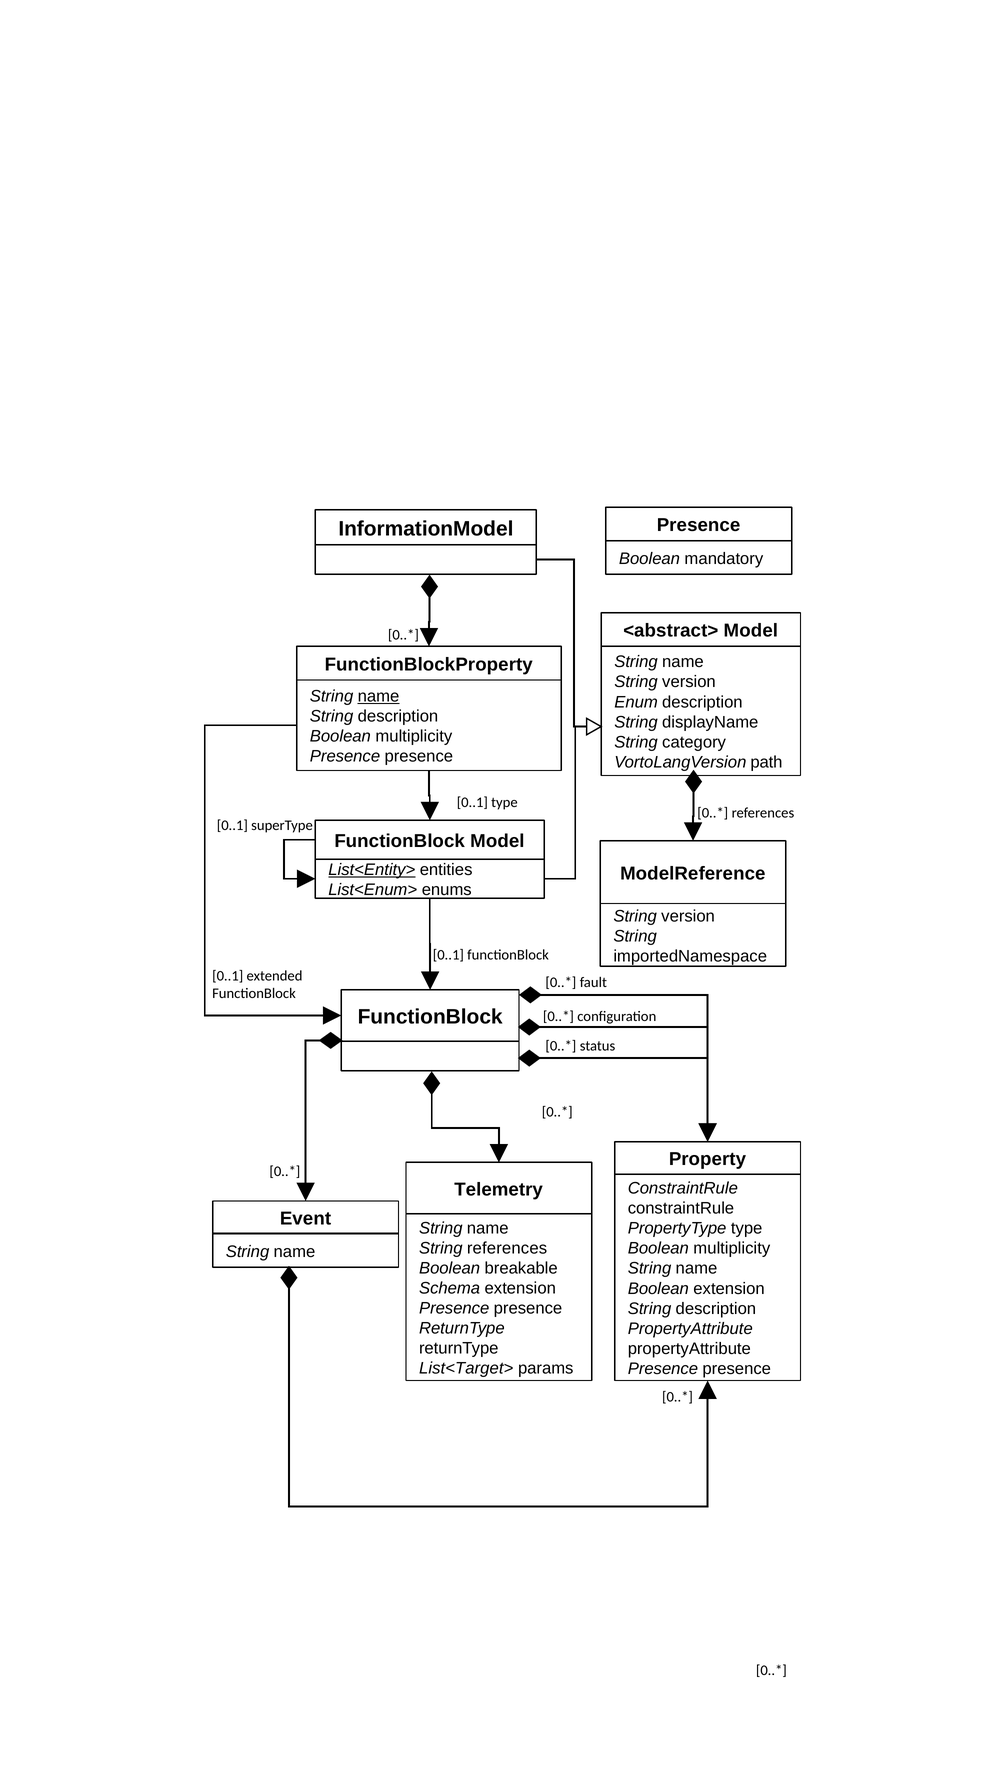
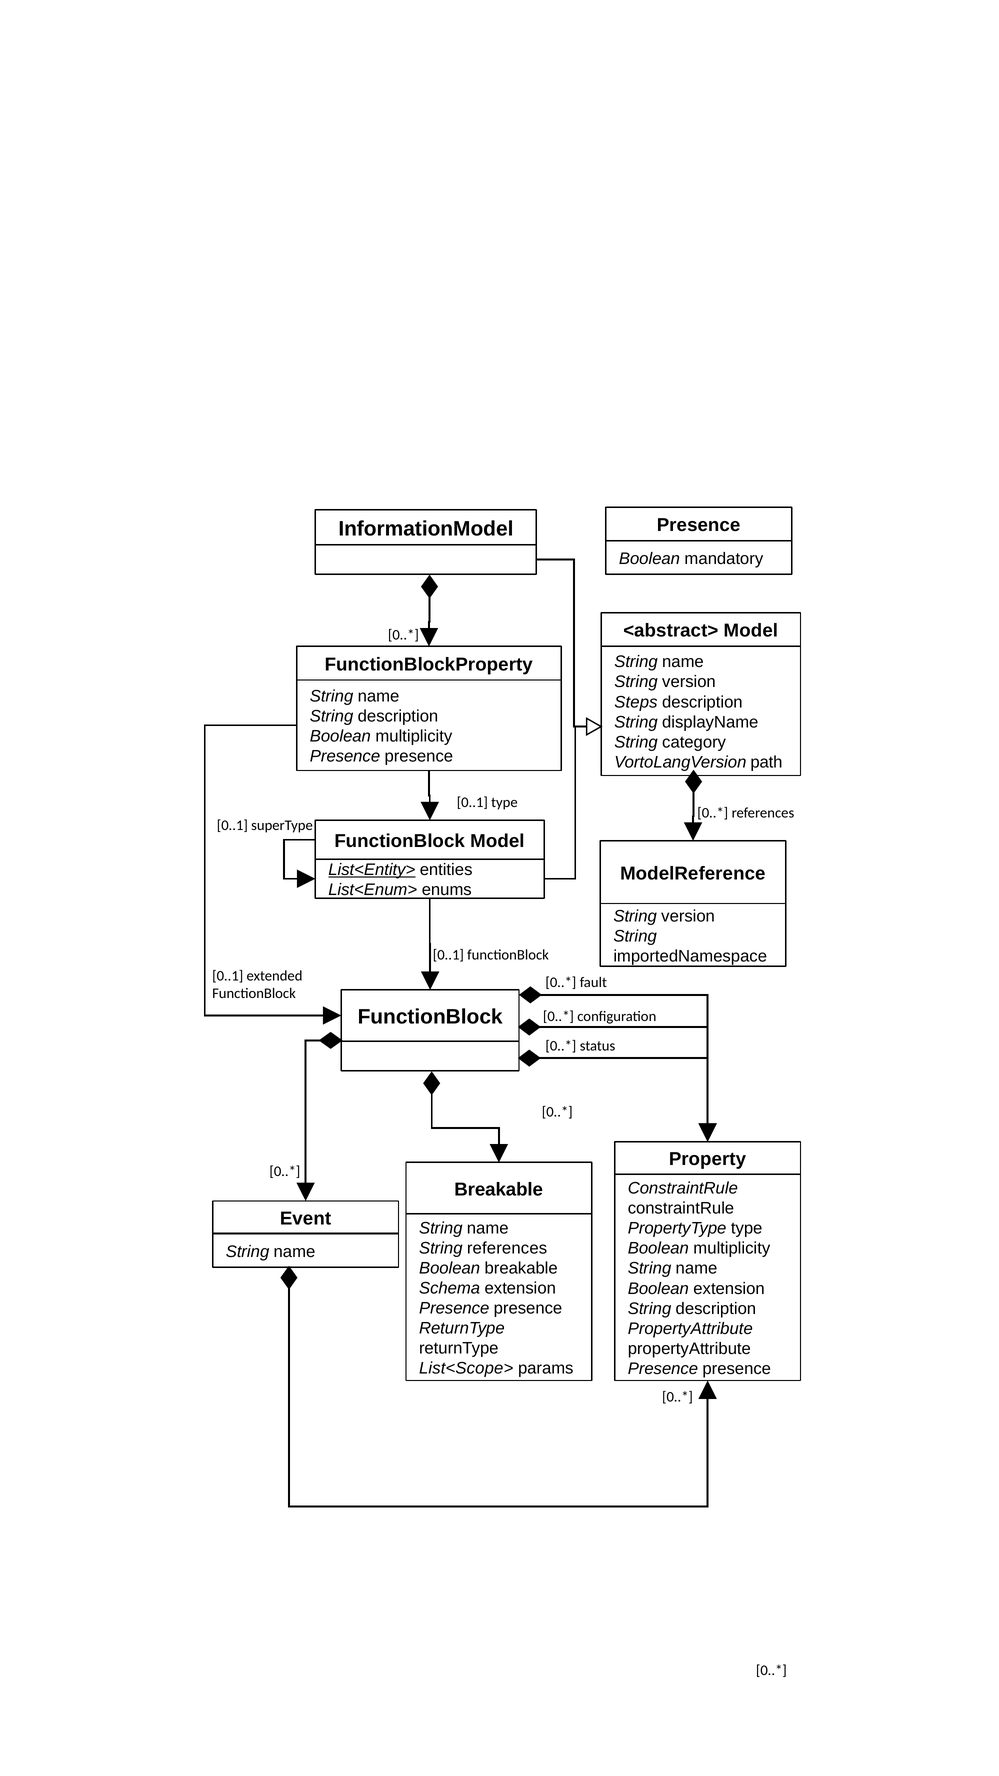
name underline: present -> none (379, 696)
Enum: Enum -> Steps (636, 702)
Telemetry: Telemetry -> Breakable (499, 1189)
List<Target>: List<Target> -> List<Scope> (466, 1369)
